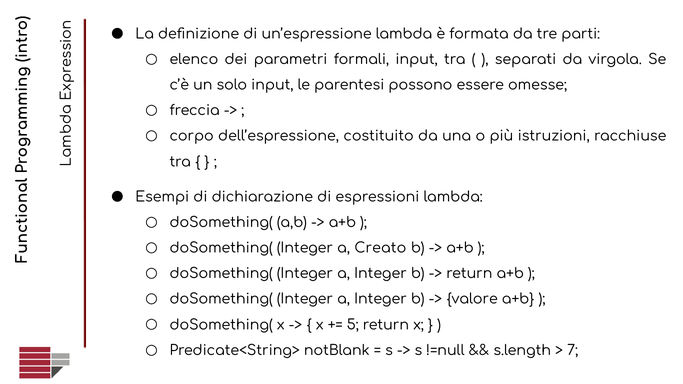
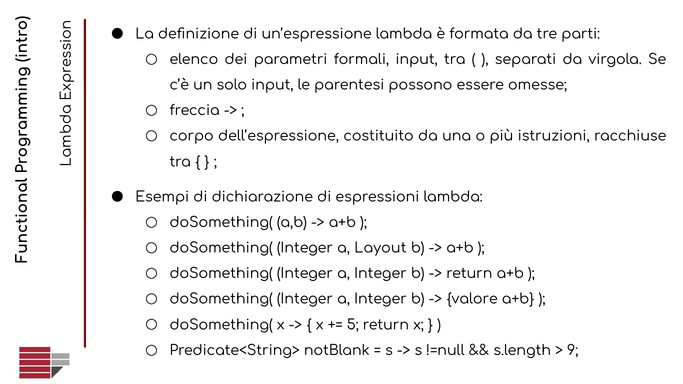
Creato: Creato -> Layout (380, 248)
7: 7 -> 9 (573, 351)
